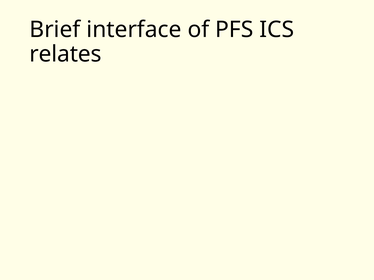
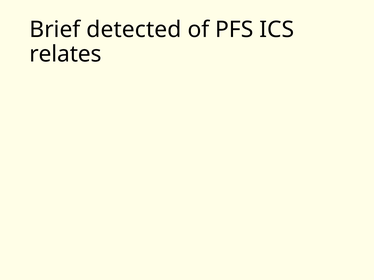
interface: interface -> detected (134, 30)
